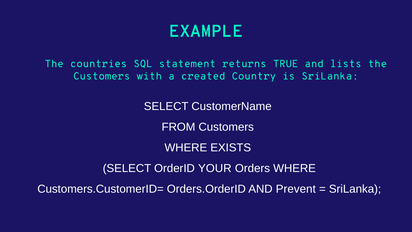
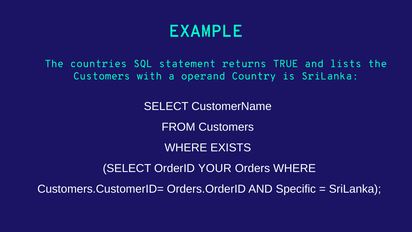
created: created -> operand (203, 76)
Prevent: Prevent -> Specific (296, 189)
